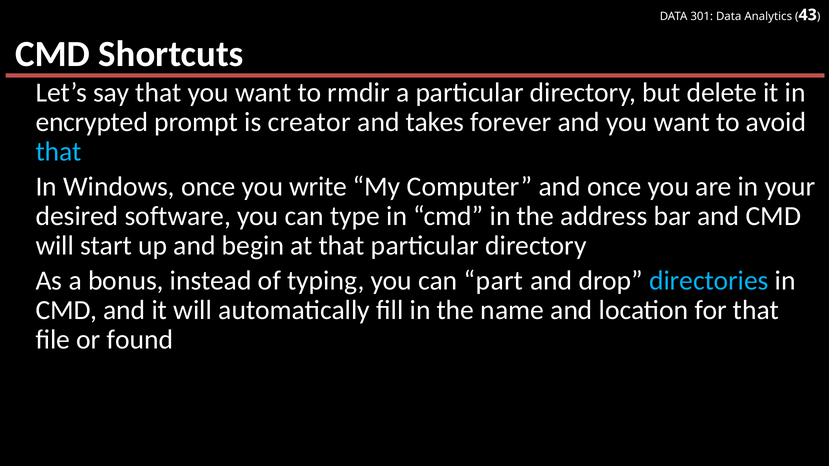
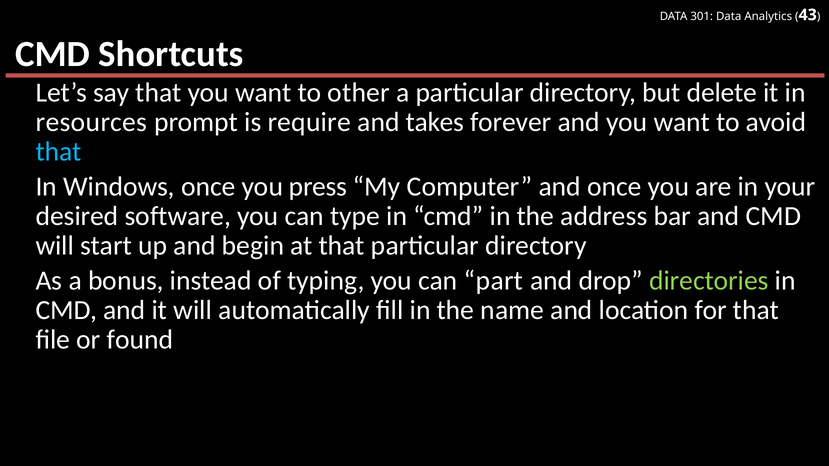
rmdir: rmdir -> other (359, 93)
encrypted: encrypted -> resources (92, 122)
creator: creator -> require (309, 122)
write: write -> press (318, 187)
directories colour: light blue -> light green (709, 281)
